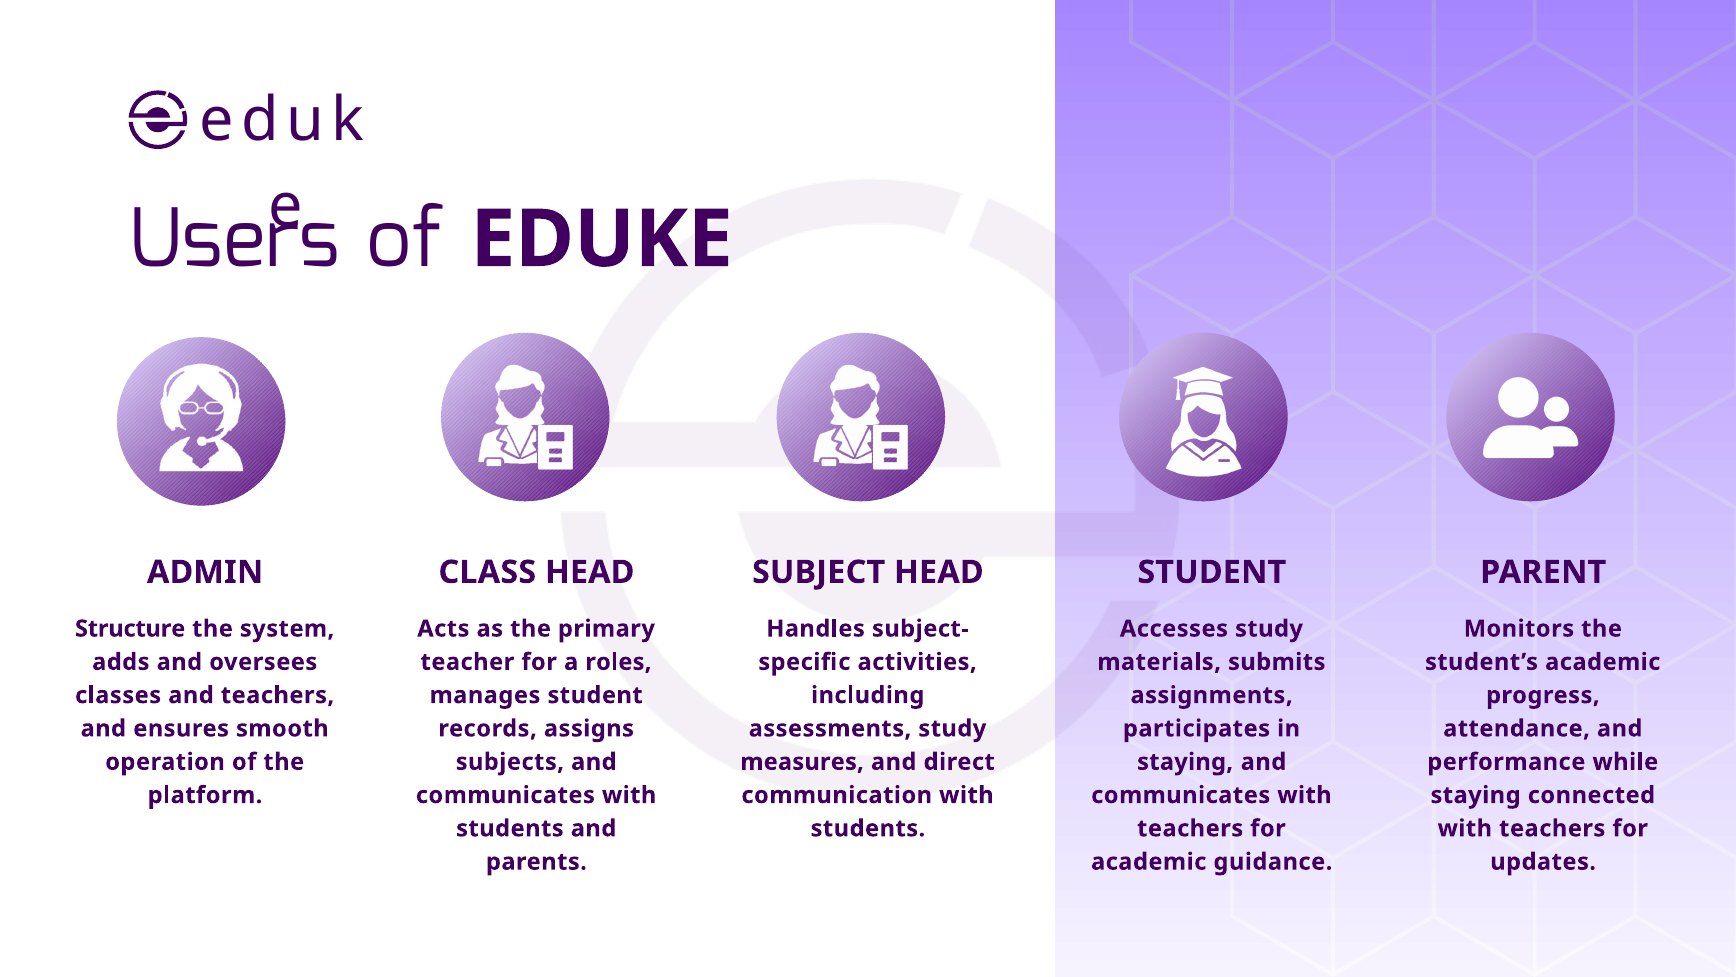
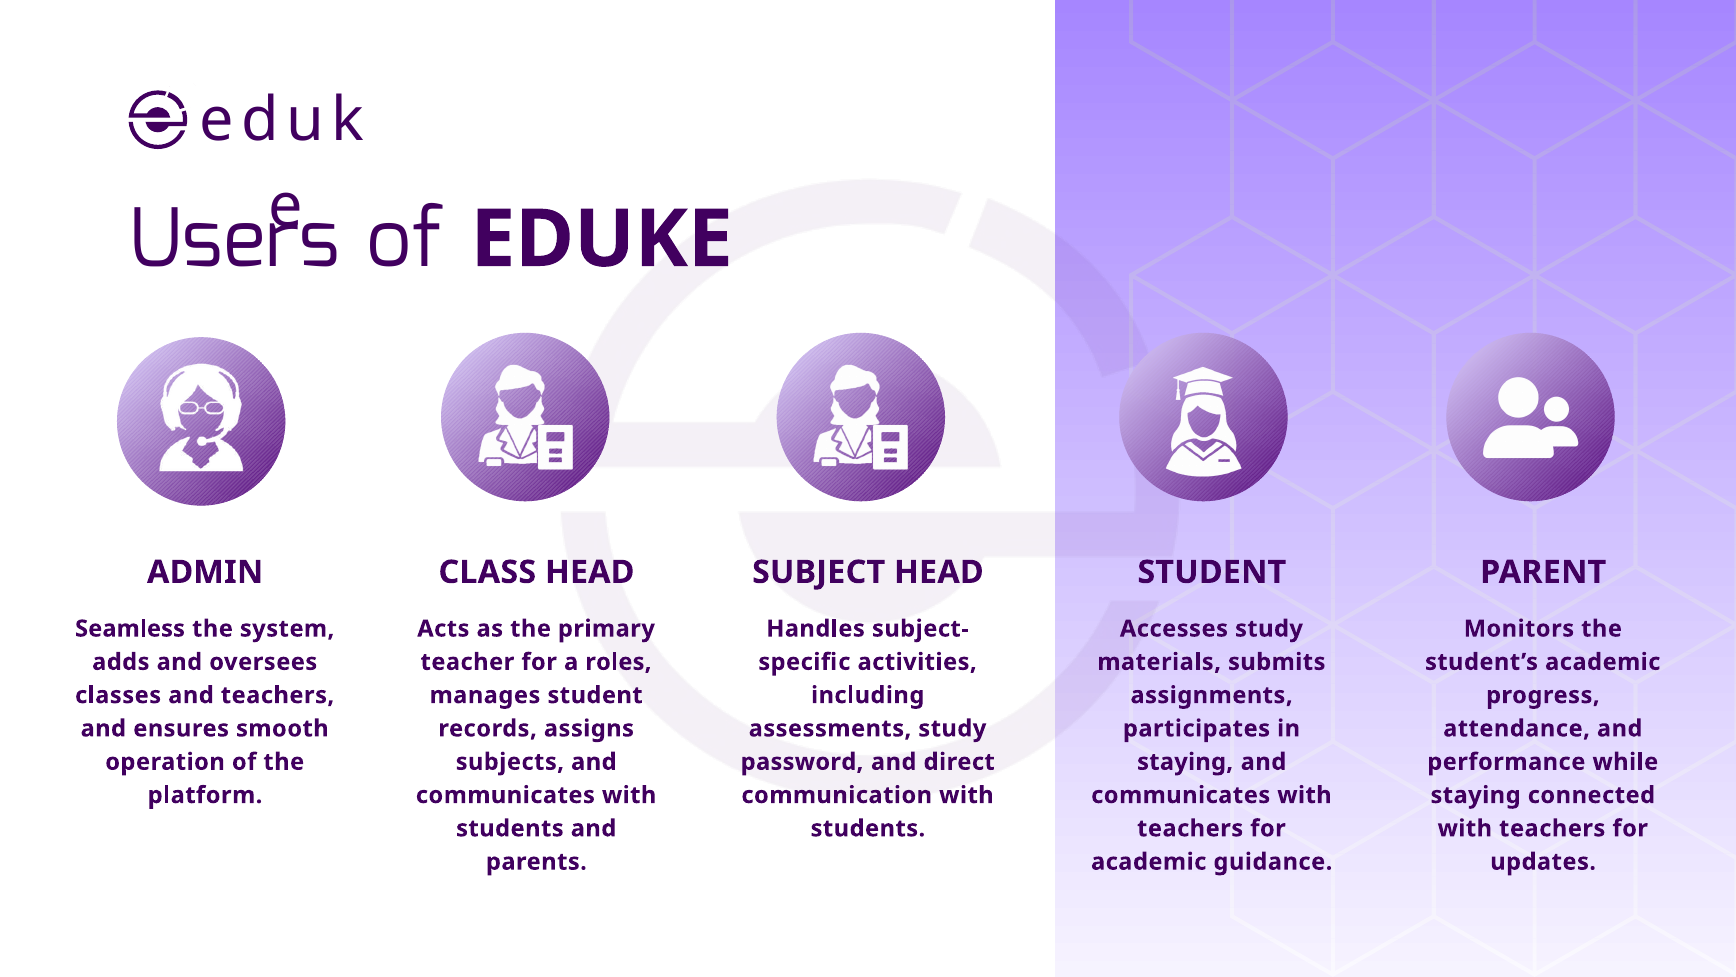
Structure: Structure -> Seamless (130, 628)
measures: measures -> password (802, 762)
